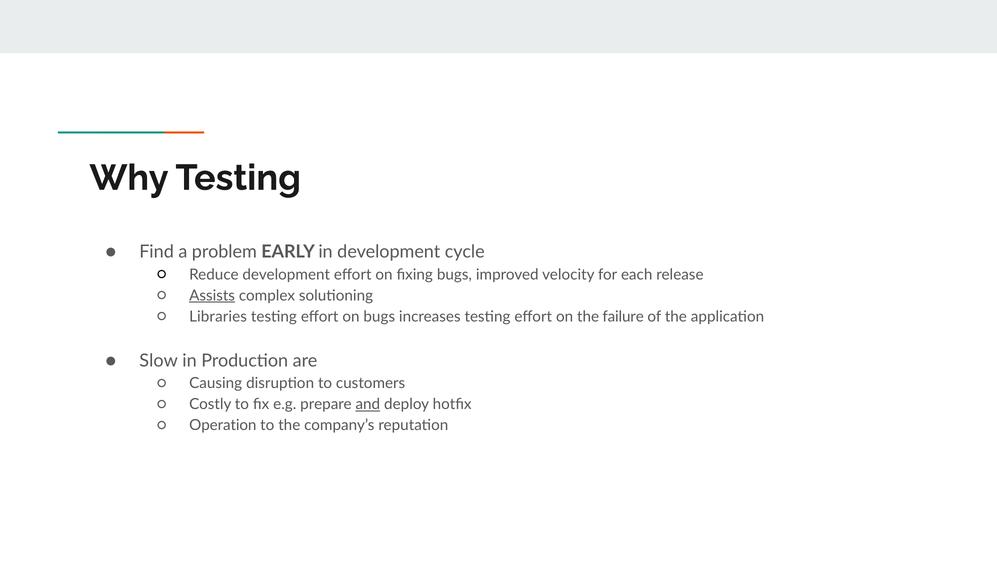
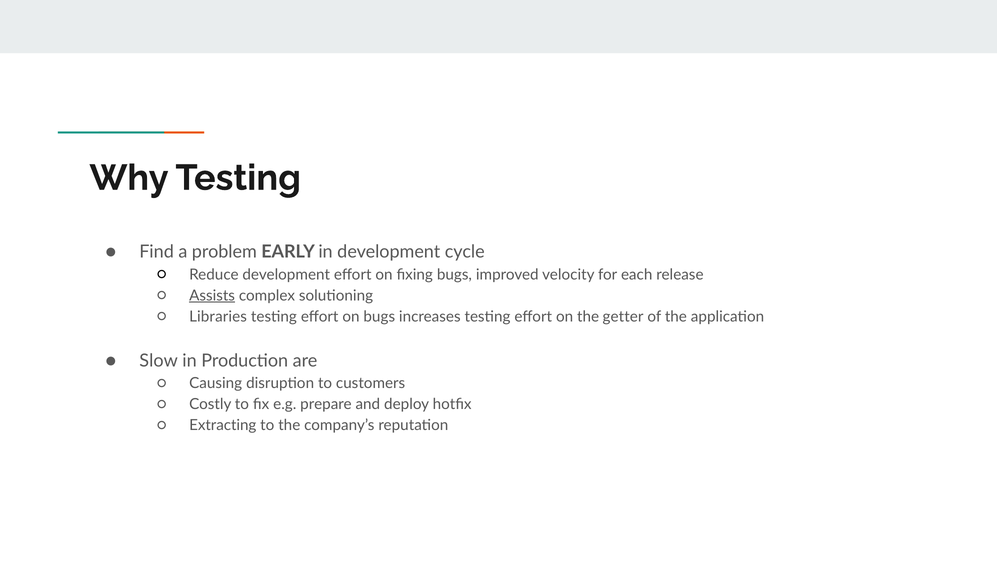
failure: failure -> getter (623, 316)
and underline: present -> none (368, 404)
Operation: Operation -> Extracting (223, 425)
